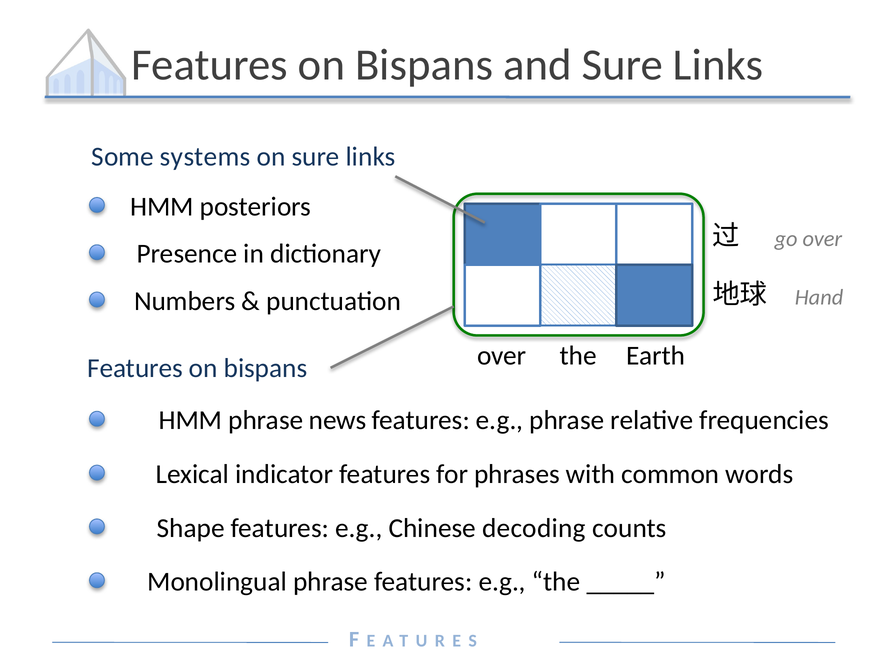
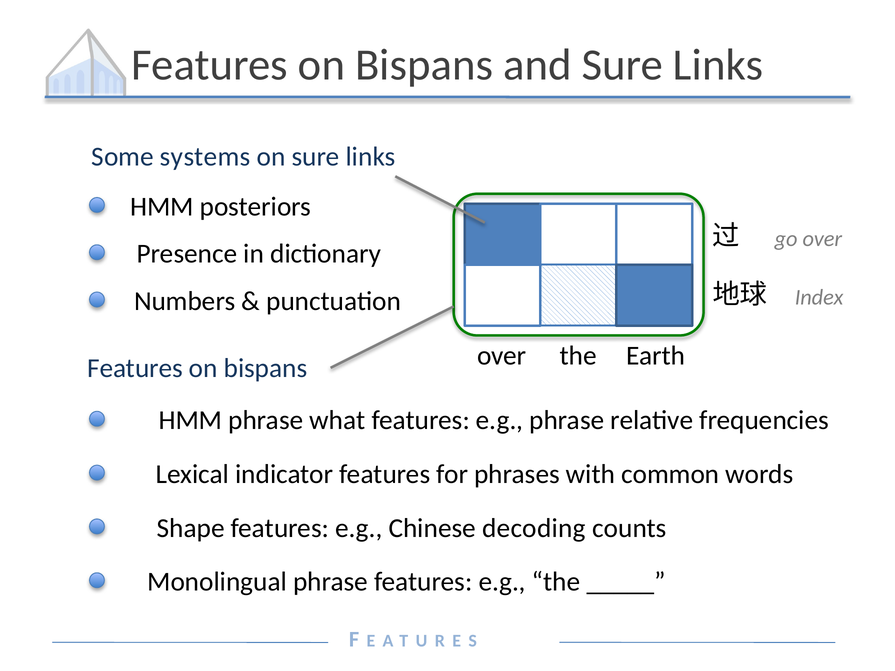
Hand: Hand -> Index (819, 298)
news: news -> what (337, 421)
